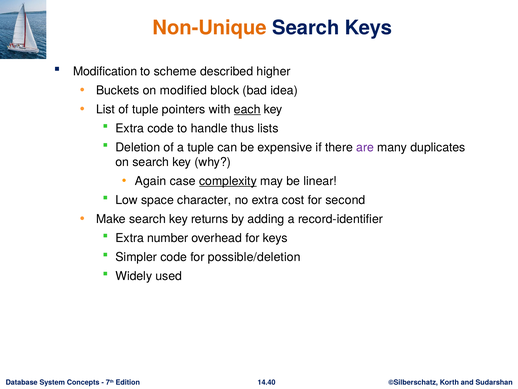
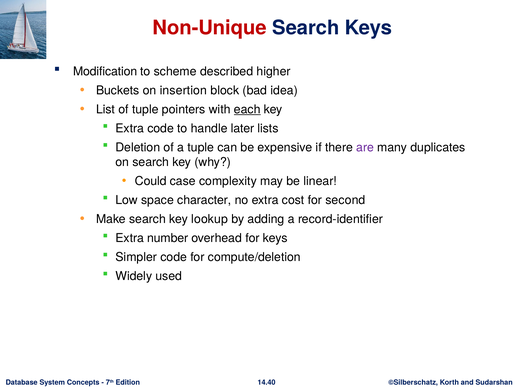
Non-Unique colour: orange -> red (210, 28)
modified: modified -> insertion (183, 90)
thus: thus -> later (243, 128)
Again: Again -> Could (151, 181)
complexity underline: present -> none (228, 181)
returns: returns -> lookup (210, 219)
possible/deletion: possible/deletion -> compute/deletion (254, 257)
